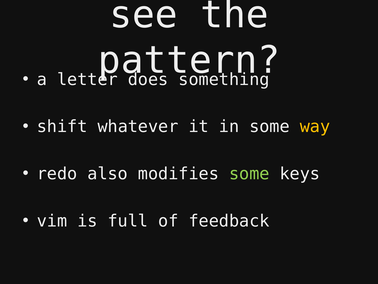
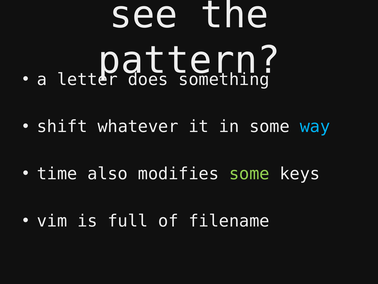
way colour: yellow -> light blue (315, 126)
redo: redo -> time (57, 173)
feedback: feedback -> filename (229, 221)
